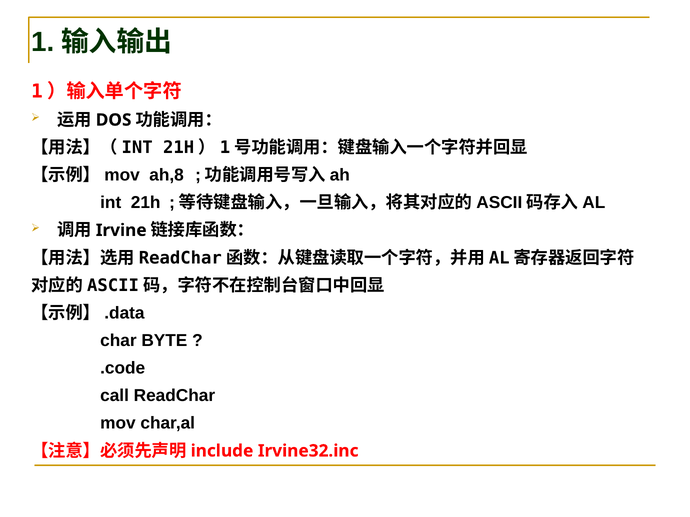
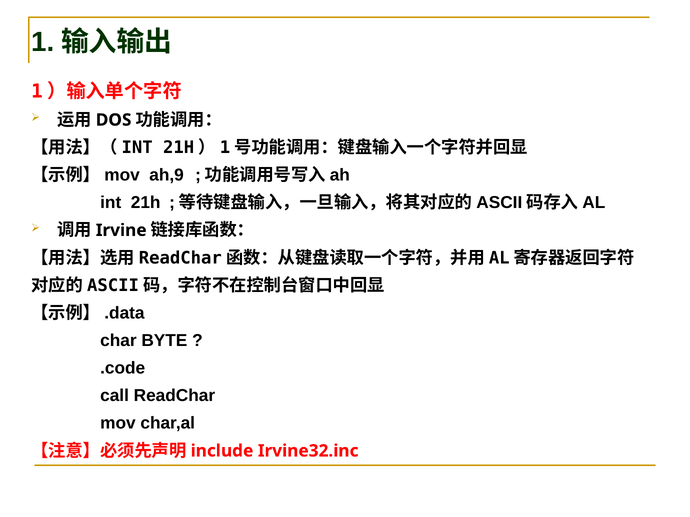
ah,8: ah,8 -> ah,9 (167, 175)
